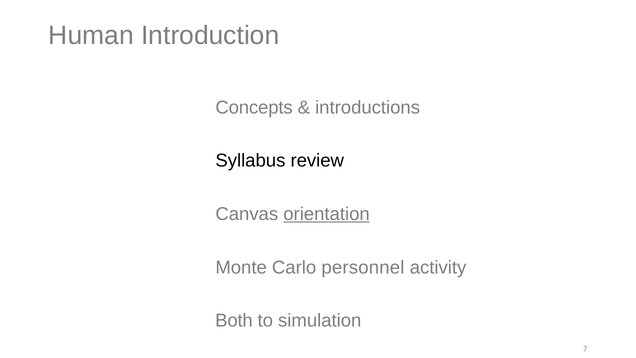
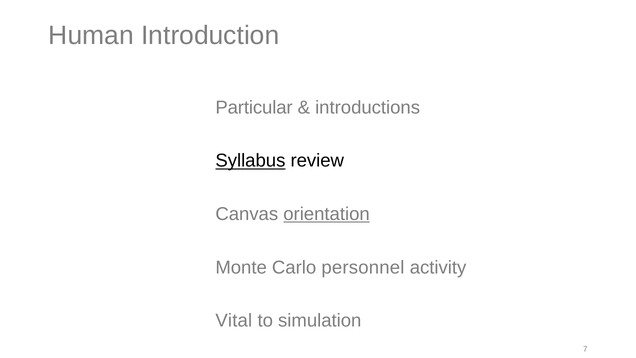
Concepts: Concepts -> Particular (254, 107)
Syllabus underline: none -> present (250, 161)
Both: Both -> Vital (234, 320)
